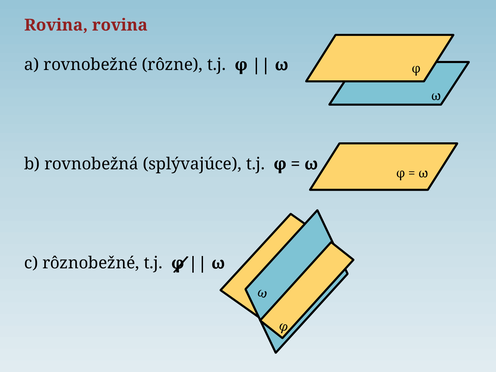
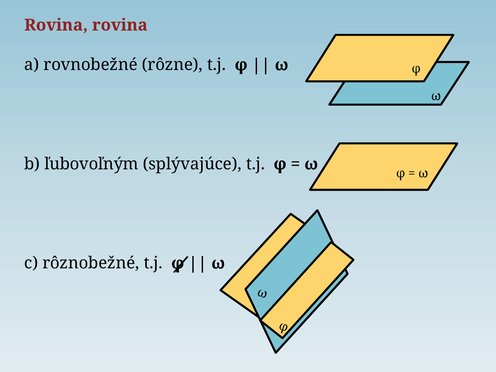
rovnobežná: rovnobežná -> ľubovoľným (91, 164)
